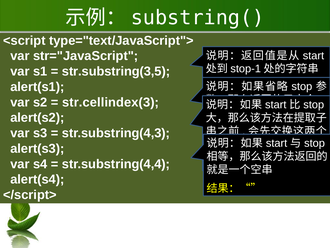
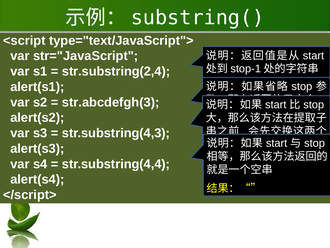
str.substring(3,5: str.substring(3,5 -> str.substring(2,4 (116, 71)
str.cellindex(3: str.cellindex(3 -> str.abcdefgh(3 (111, 102)
